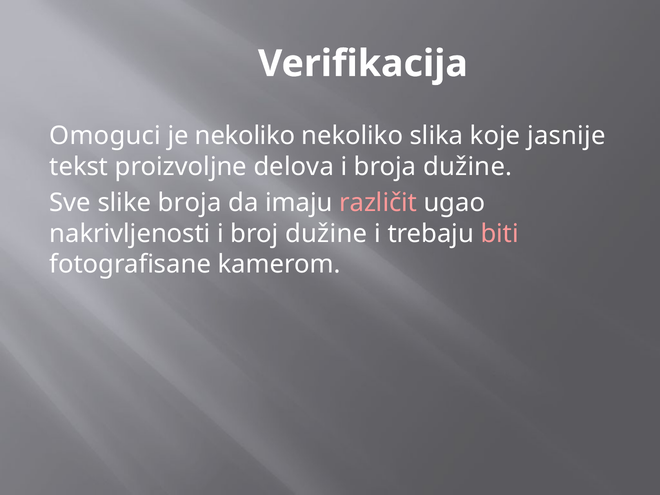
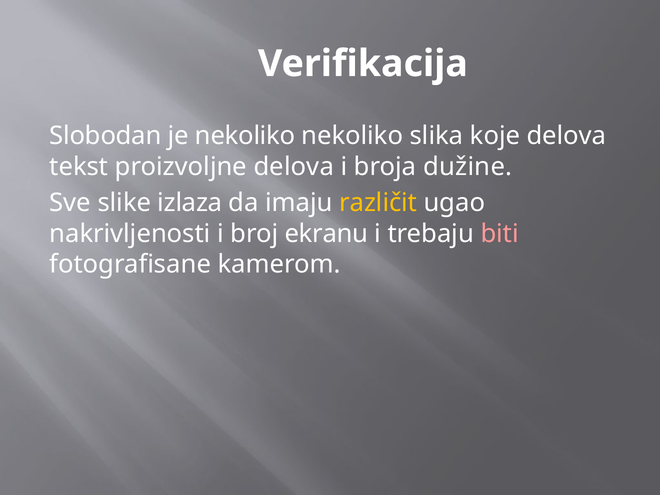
Omoguci: Omoguci -> Slobodan (105, 136)
koje jasnije: jasnije -> delova (567, 136)
slike broja: broja -> izlaza (190, 203)
različit colour: pink -> yellow (378, 203)
broj dužine: dužine -> ekranu (327, 234)
